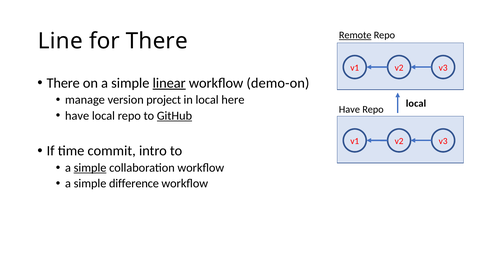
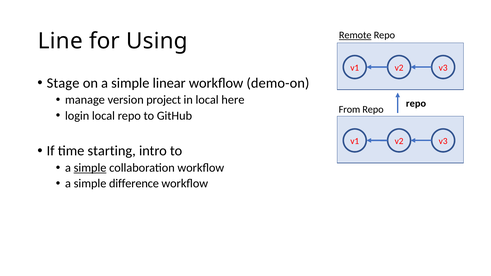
for There: There -> Using (157, 41)
There: There -> Stage (63, 83)
linear underline: present -> none (169, 83)
local: local -> repo (416, 103)
Have: Have -> From (349, 109)
have: have -> login (77, 116)
GitHub underline: present -> none (174, 116)
commit: commit -> starting (112, 151)
